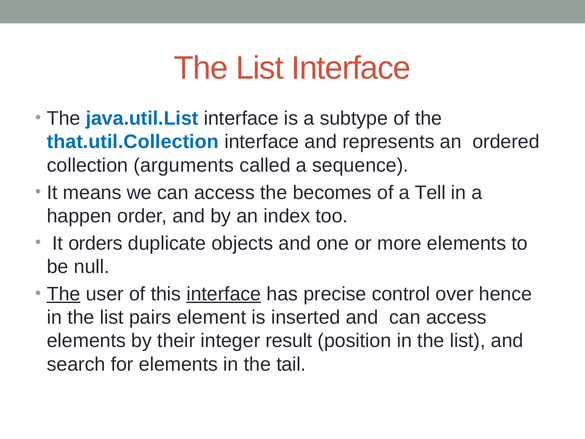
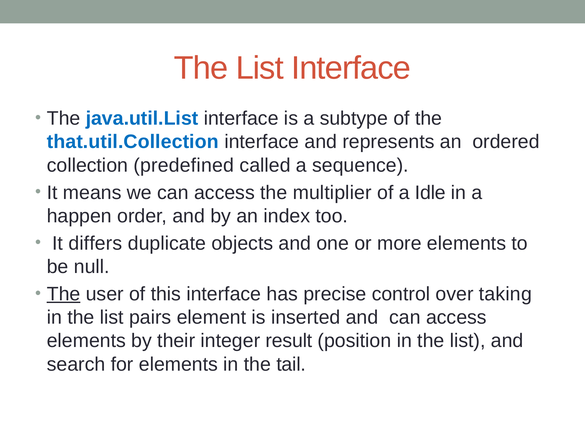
arguments: arguments -> predefined (184, 165)
becomes: becomes -> multiplier (332, 192)
Tell: Tell -> Idle (430, 192)
orders: orders -> differs (95, 243)
interface underline: present -> none (224, 294)
hence: hence -> taking (505, 294)
